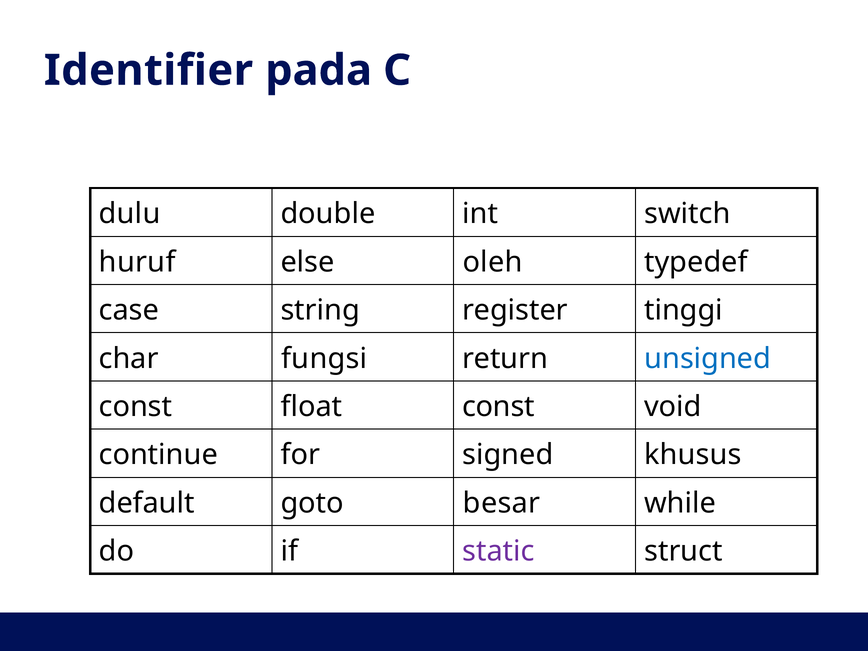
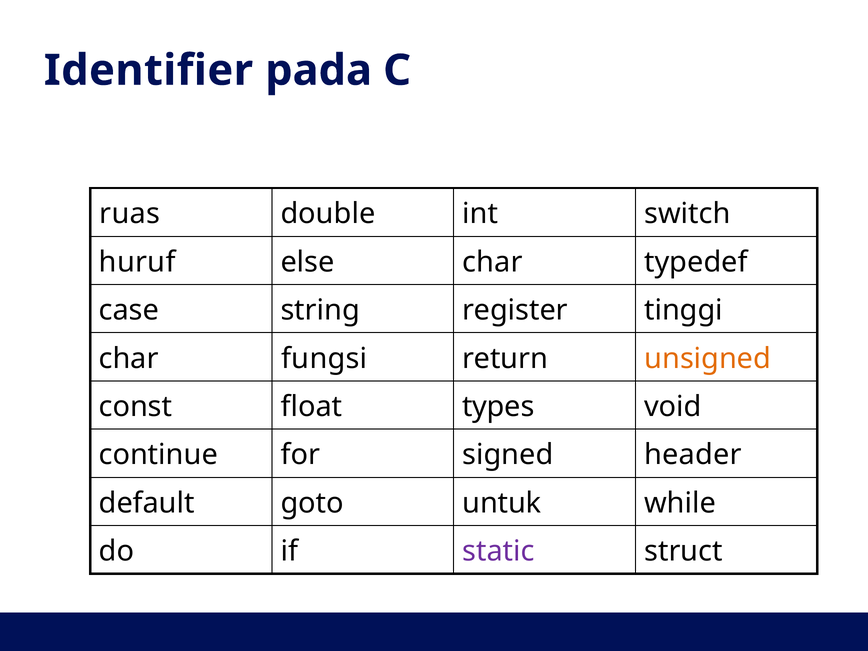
dulu: dulu -> ruas (130, 214)
else oleh: oleh -> char (493, 262)
unsigned colour: blue -> orange (708, 358)
float const: const -> types (498, 407)
khusus: khusus -> header (693, 455)
besar: besar -> untuk (502, 503)
